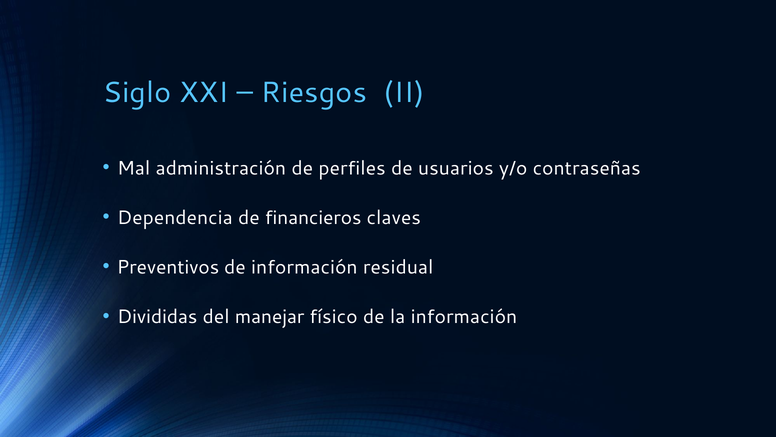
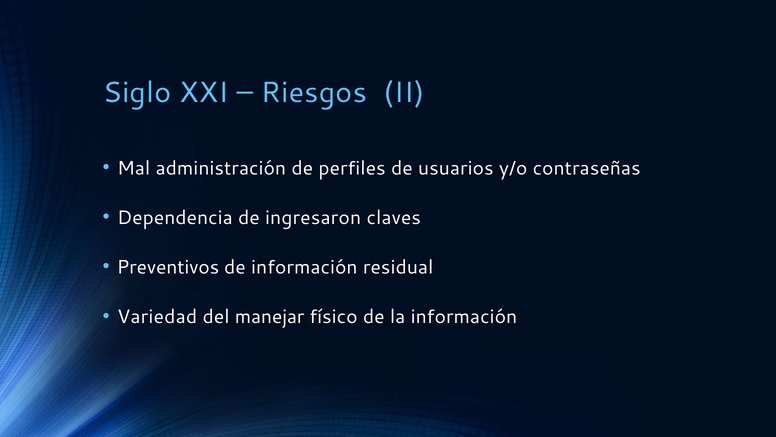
financieros: financieros -> ingresaron (313, 217)
Divididas: Divididas -> Variedad (157, 316)
